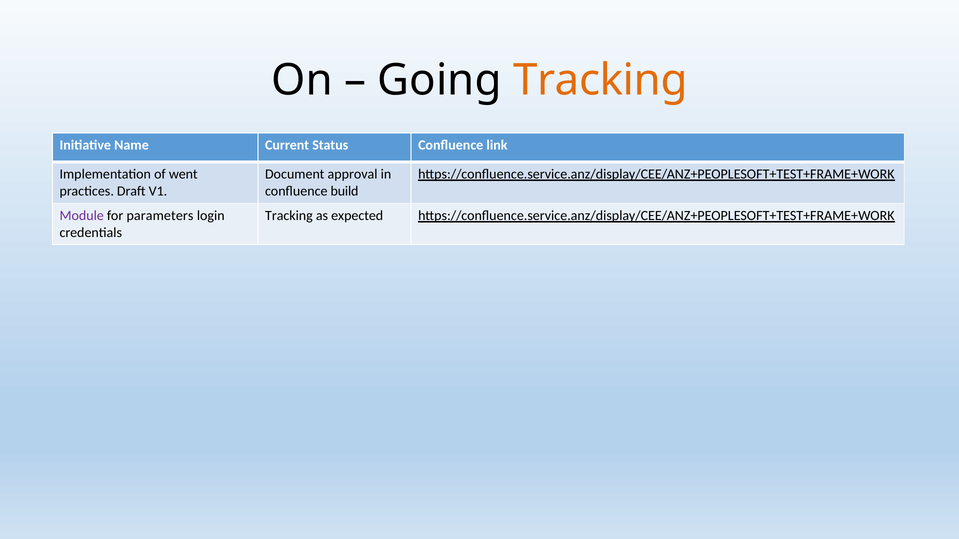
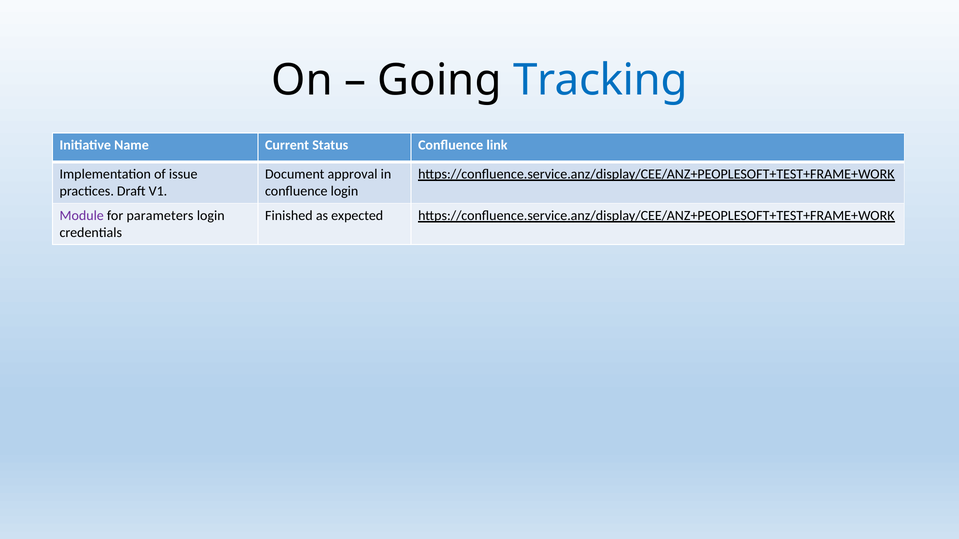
Tracking colour: orange -> blue (600, 81)
went: went -> issue (183, 174)
confluence build: build -> login (344, 191)
Tracking: Tracking -> Finished (289, 216)
